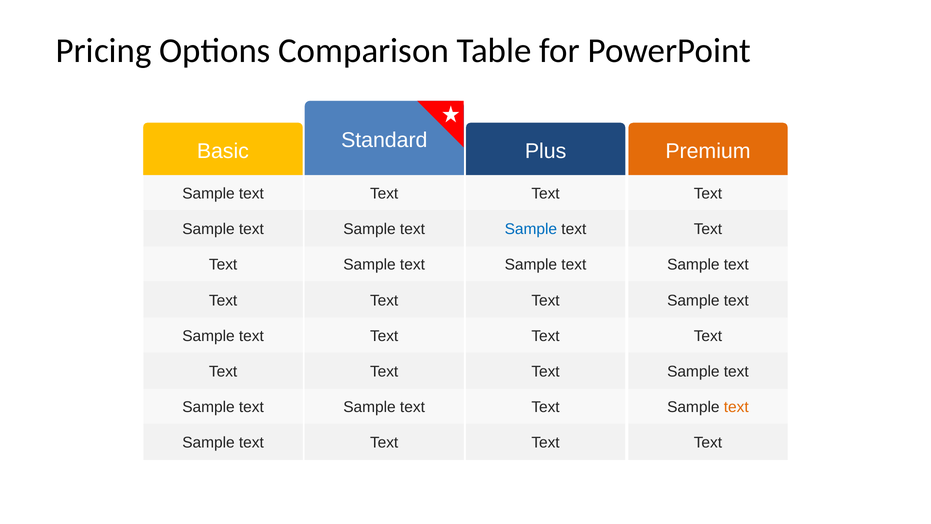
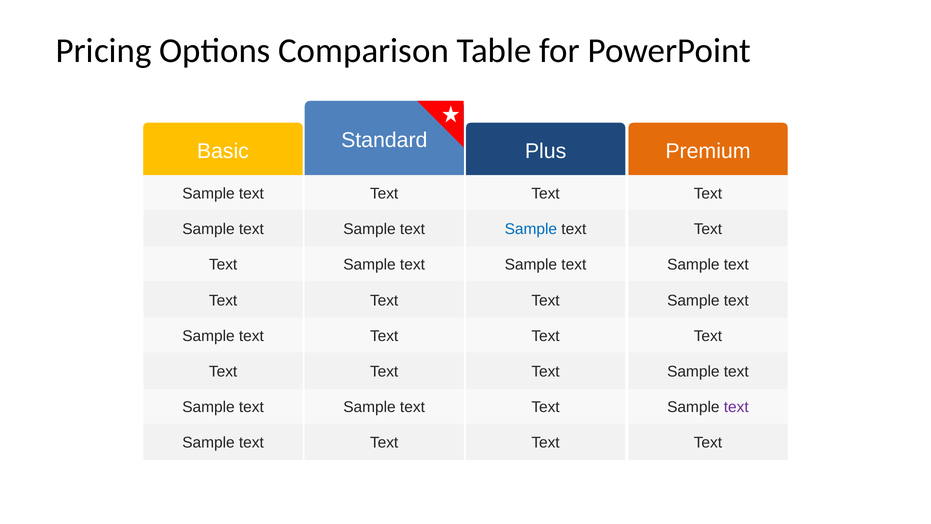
text colour: orange -> purple (736, 407)
